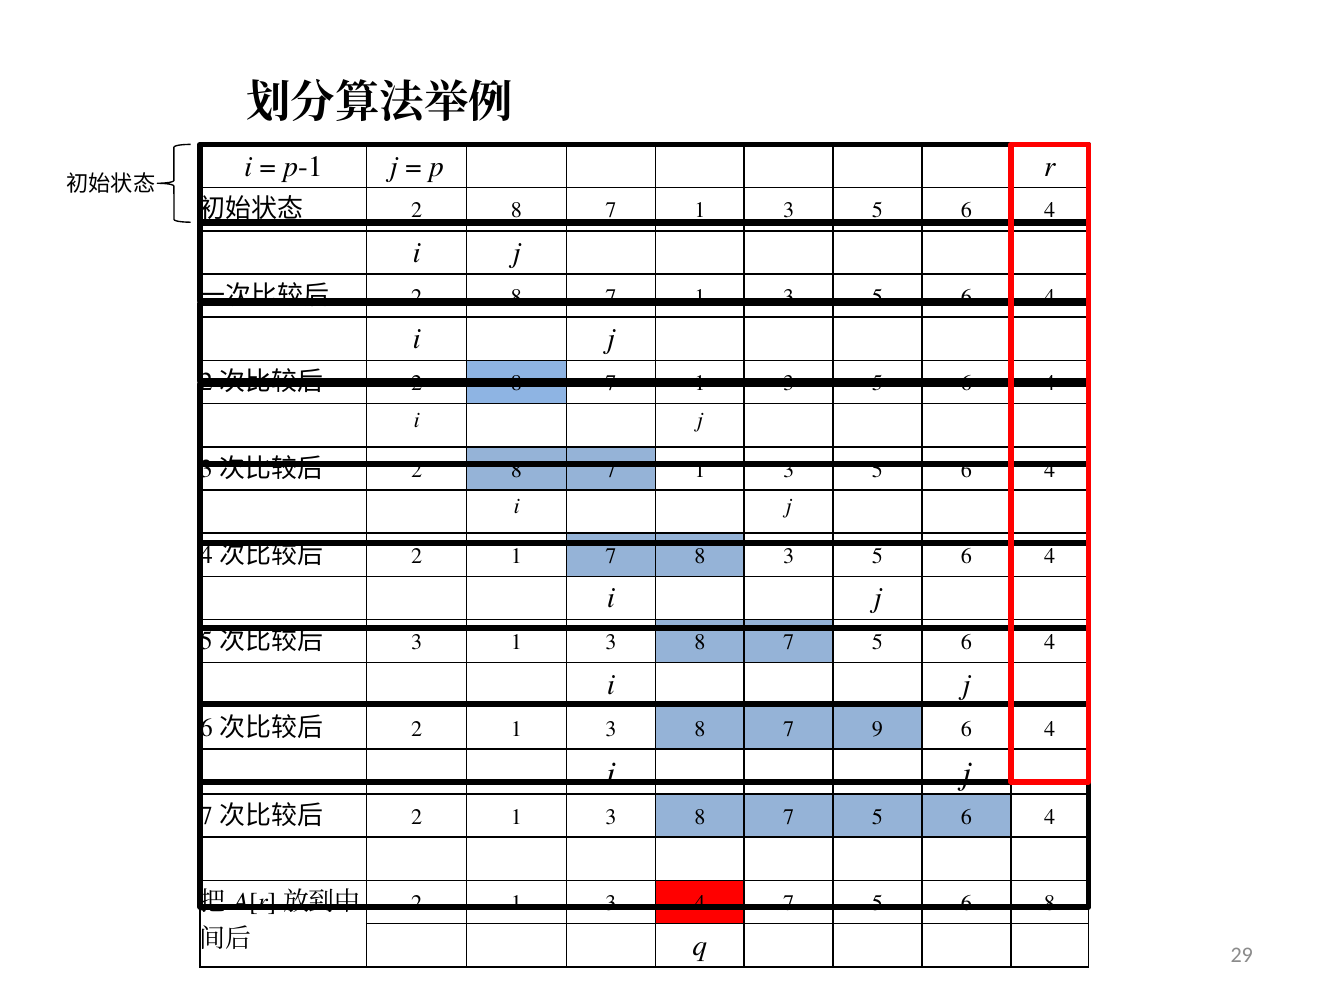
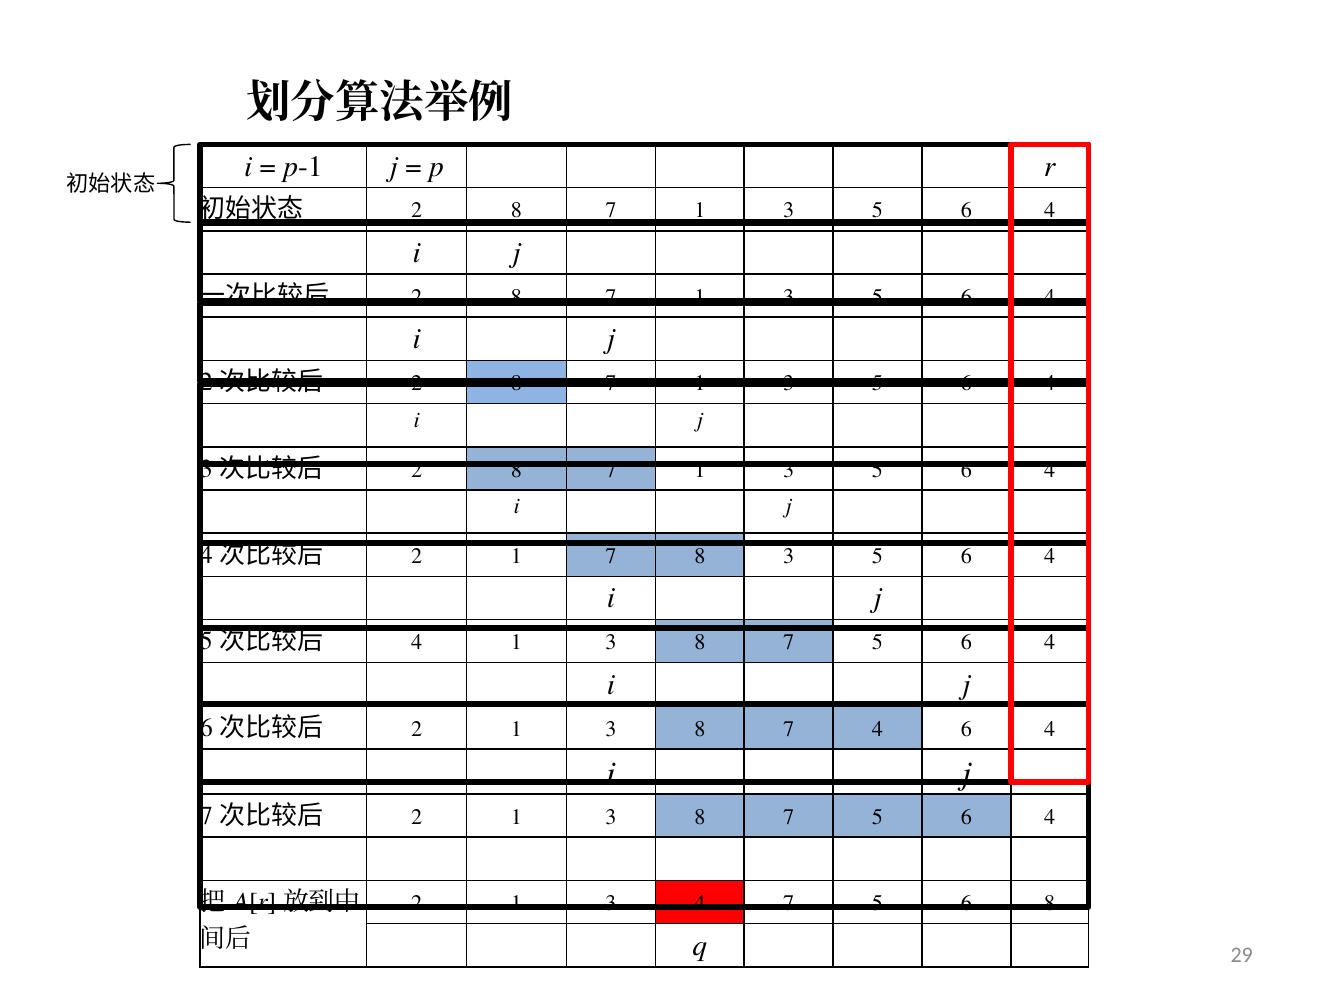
3: 3 -> 4 (417, 642)
7 9: 9 -> 4 (878, 729)
